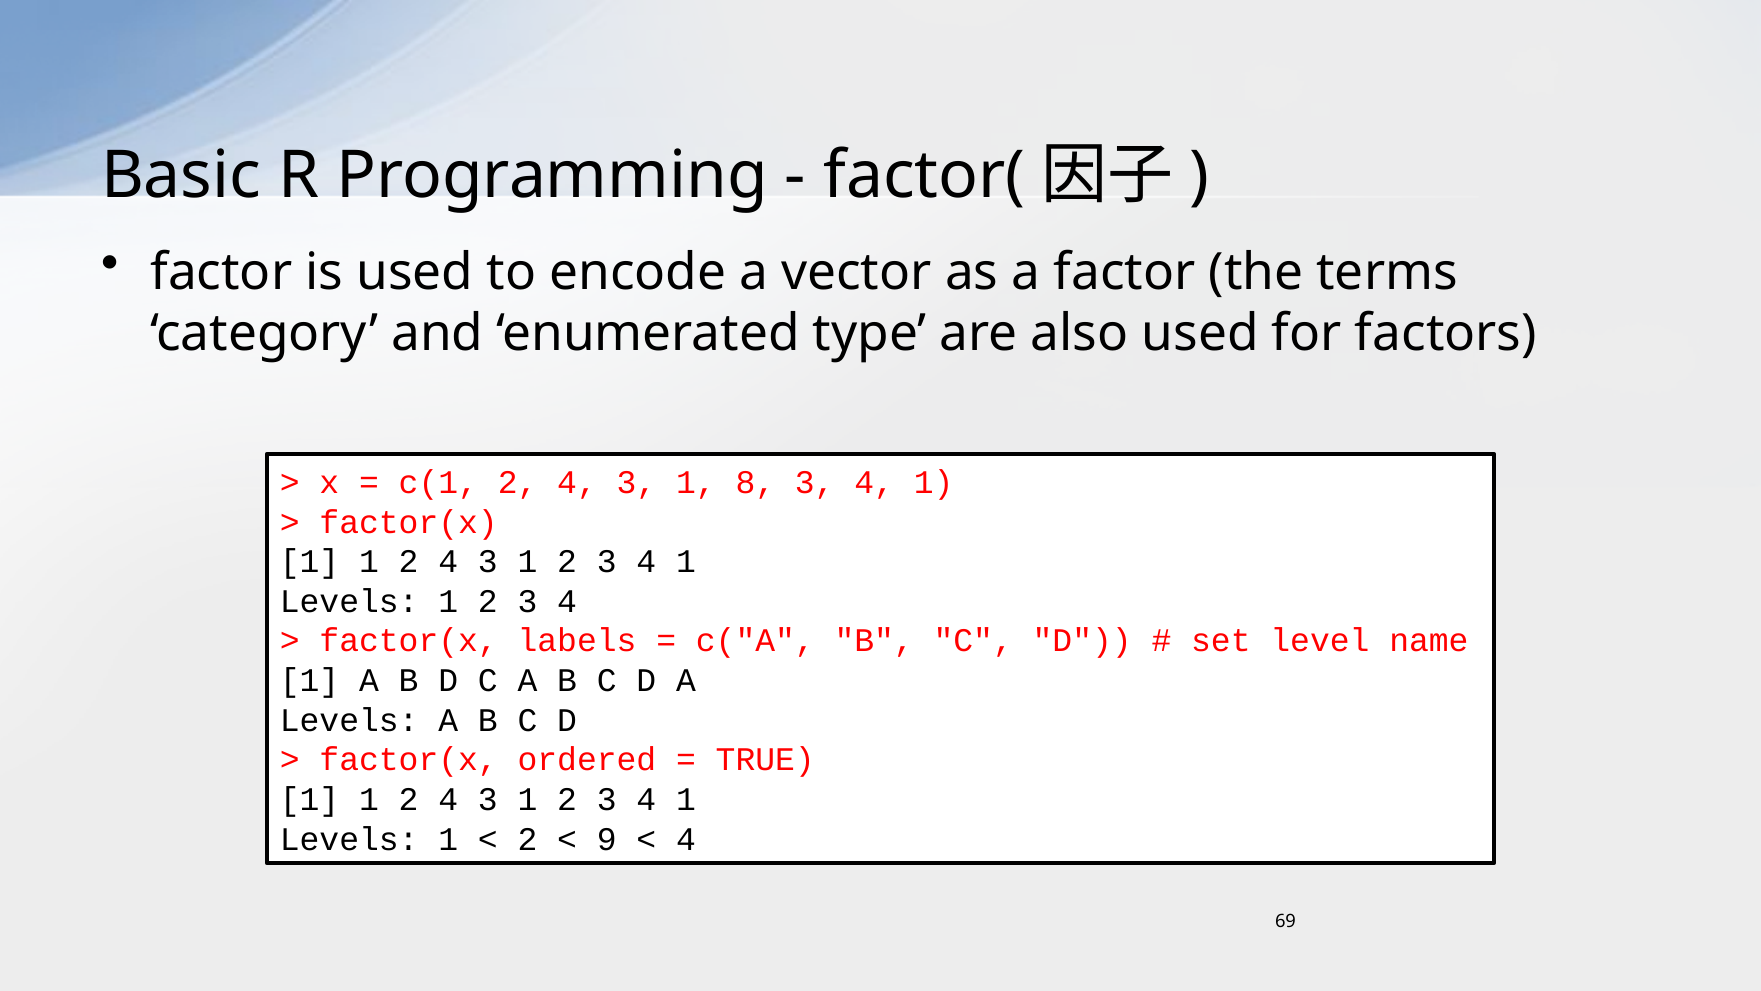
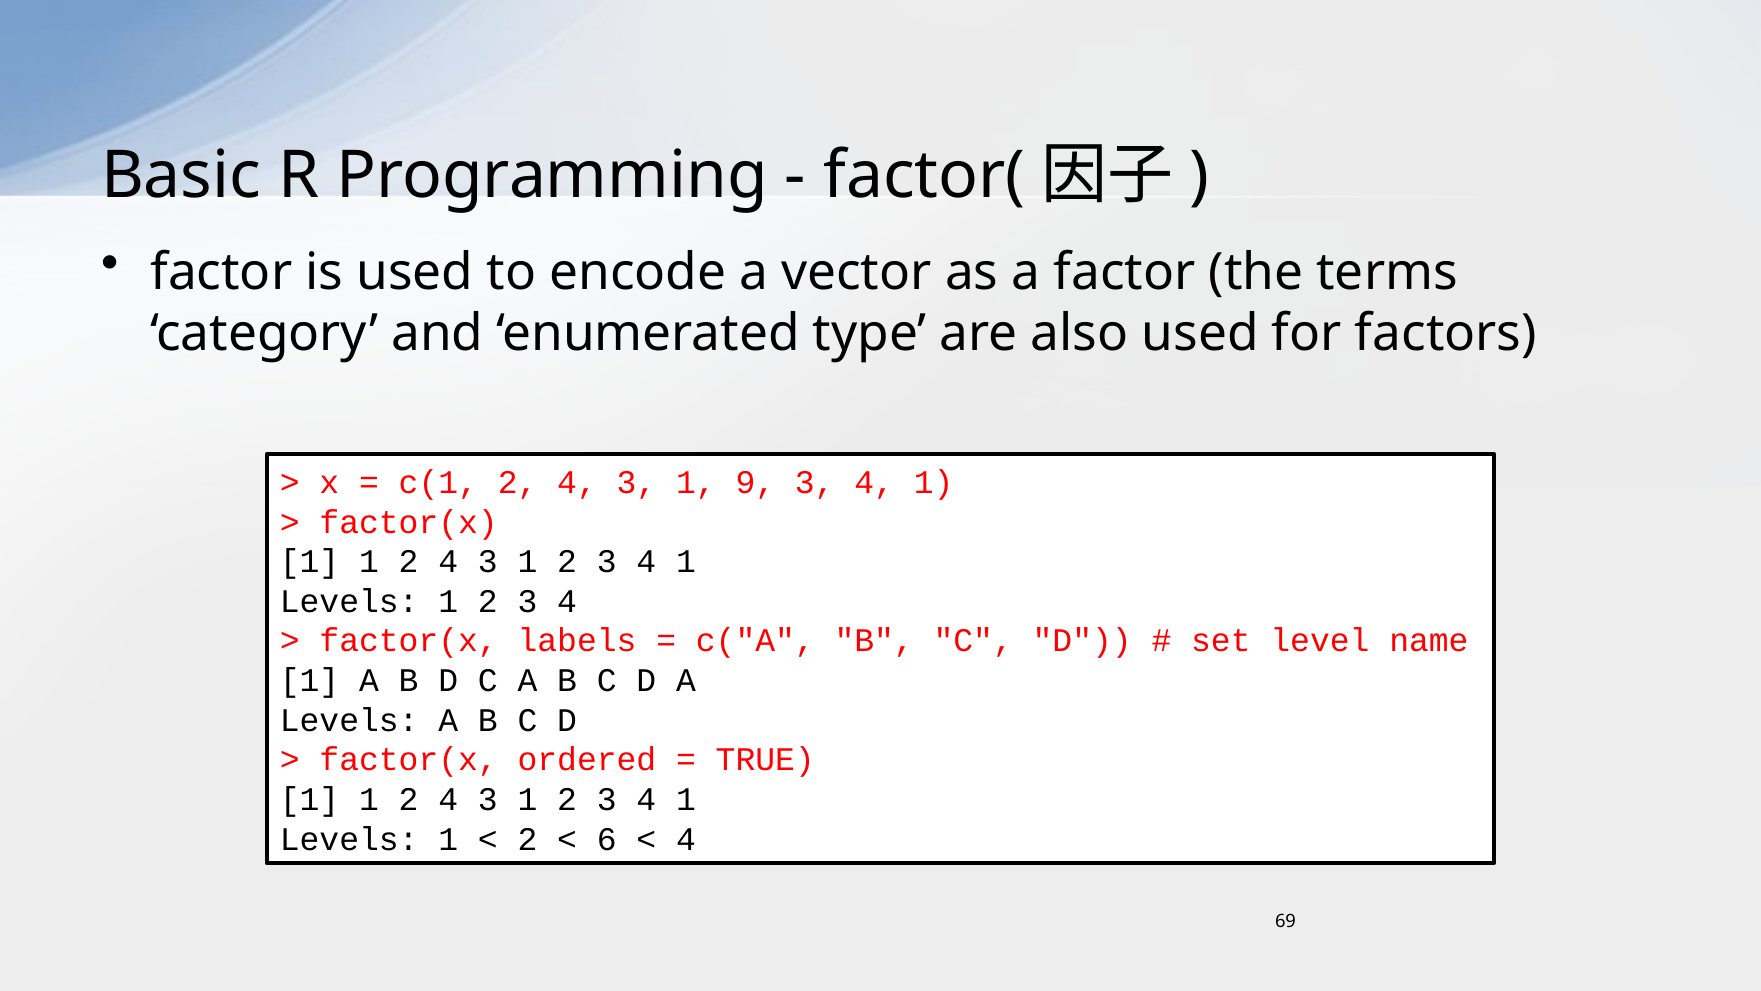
8: 8 -> 9 (755, 482)
9: 9 -> 6 (607, 839)
